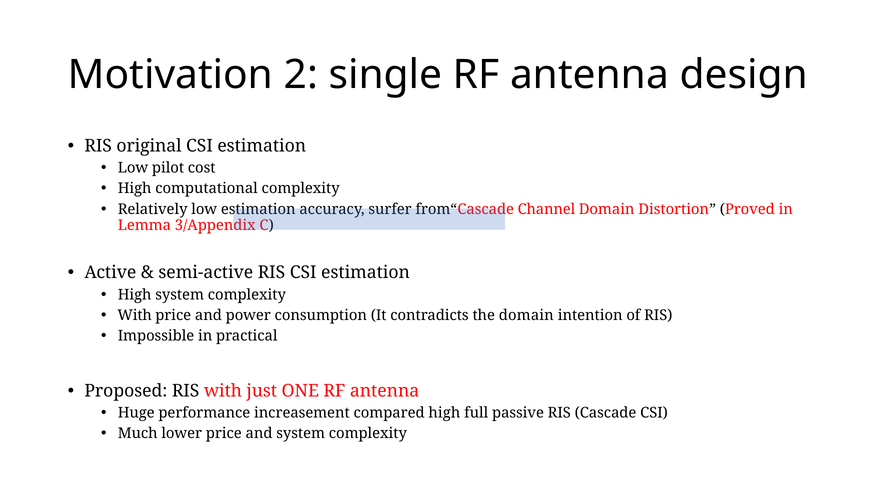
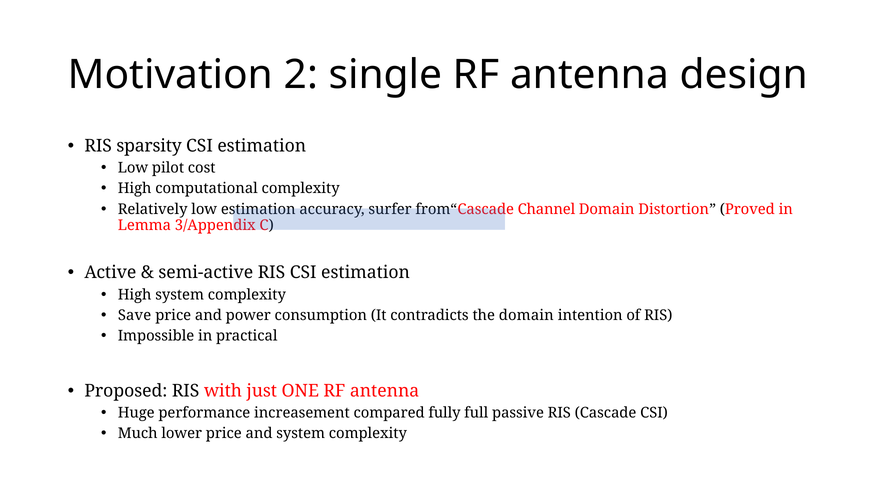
original: original -> sparsity (149, 146)
With: With -> Save (135, 315)
compared high: high -> fully (444, 413)
